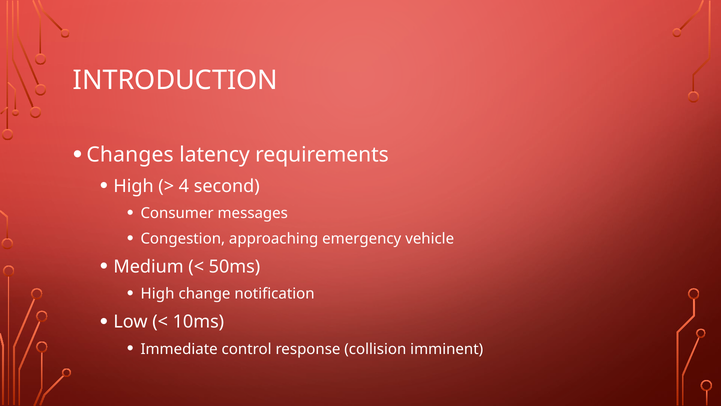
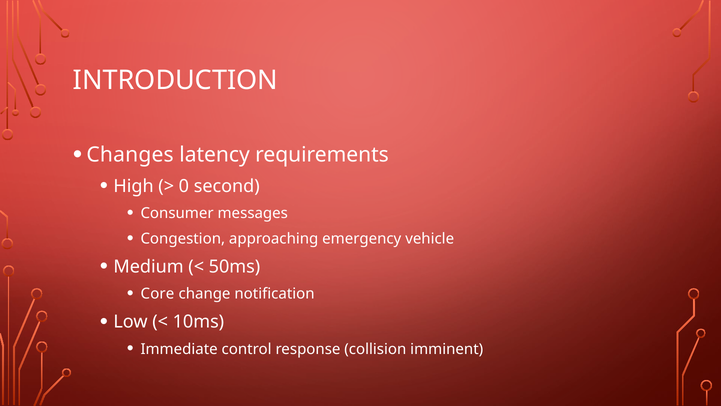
4: 4 -> 0 (184, 186)
High: High -> Core (157, 294)
